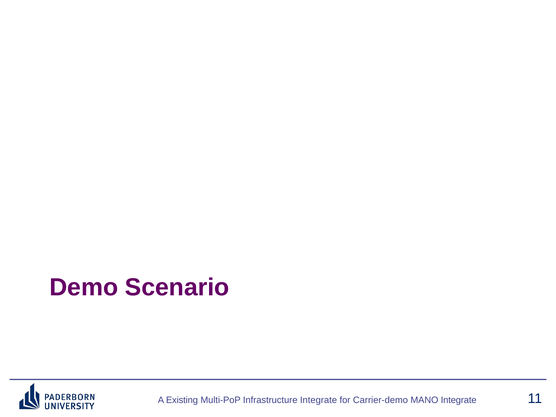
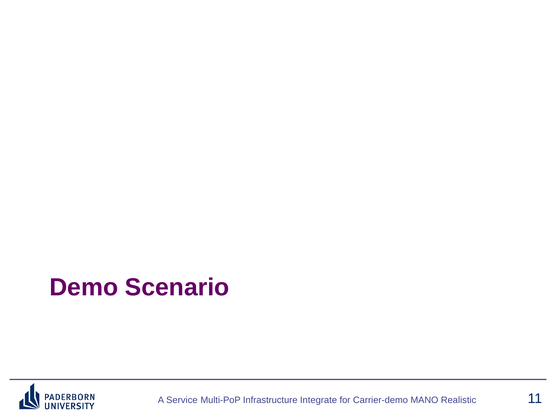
Existing: Existing -> Service (182, 400)
MANO Integrate: Integrate -> Realistic (459, 400)
